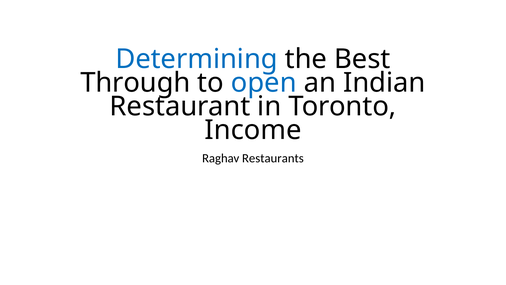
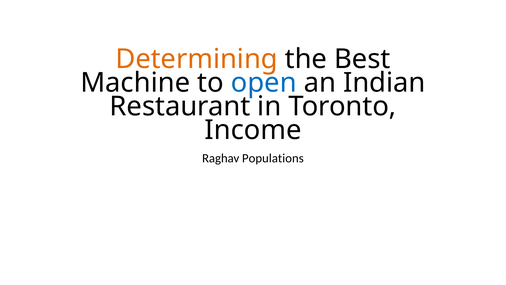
Determining colour: blue -> orange (197, 59)
Through: Through -> Machine (135, 83)
Restaurants: Restaurants -> Populations (273, 158)
